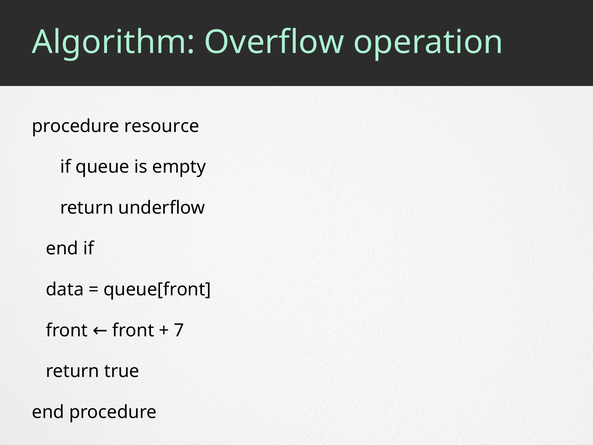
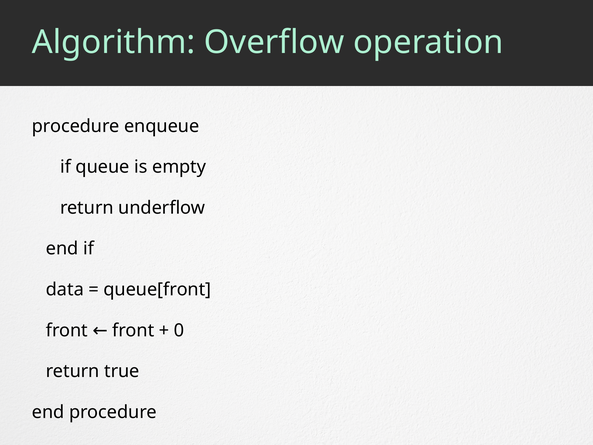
resource: resource -> enqueue (162, 126)
7: 7 -> 0 (179, 330)
